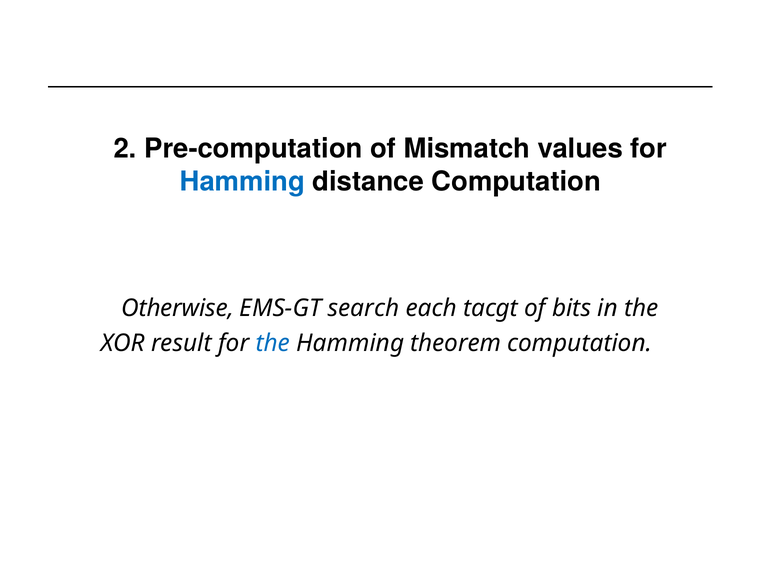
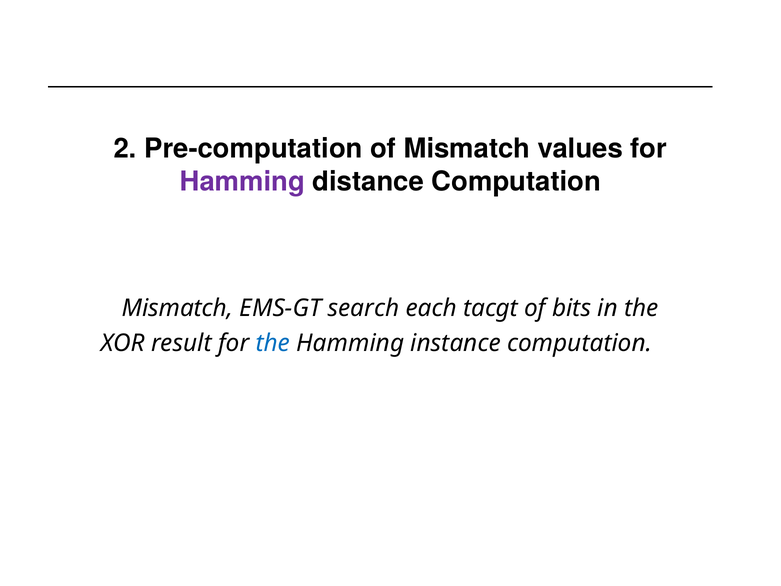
Hamming colour: blue -> purple (242, 182)
Otherwise: Otherwise -> Mismatch (178, 308)
theorem: theorem -> instance (456, 343)
